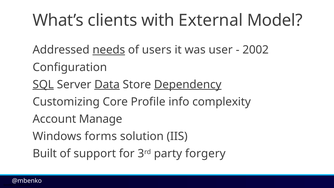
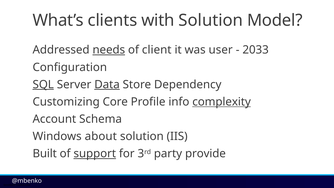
with External: External -> Solution (211, 20)
users: users -> client (157, 50)
2002: 2002 -> 2033 (256, 50)
Dependency underline: present -> none (188, 84)
complexity underline: none -> present (222, 102)
Manage: Manage -> Schema (101, 119)
forms: forms -> about (101, 136)
support underline: none -> present (95, 154)
forgery: forgery -> provide (205, 154)
